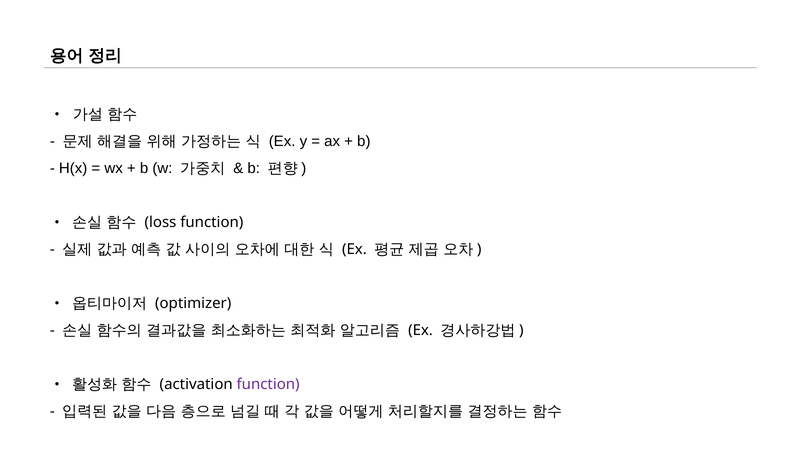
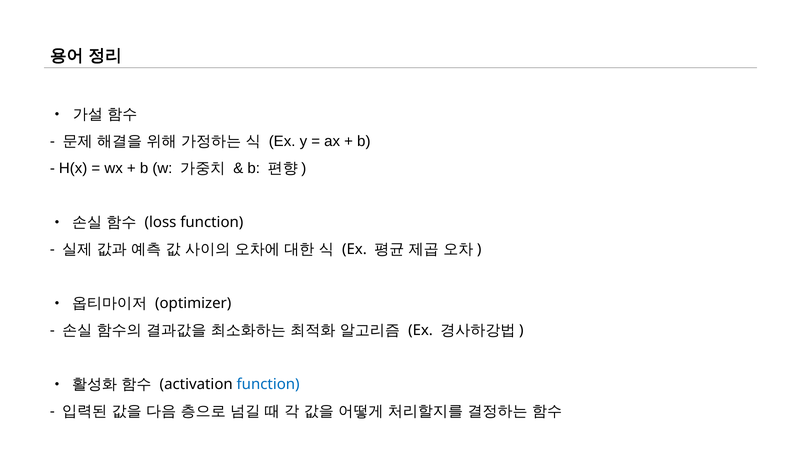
function colour: purple -> blue (268, 385)
